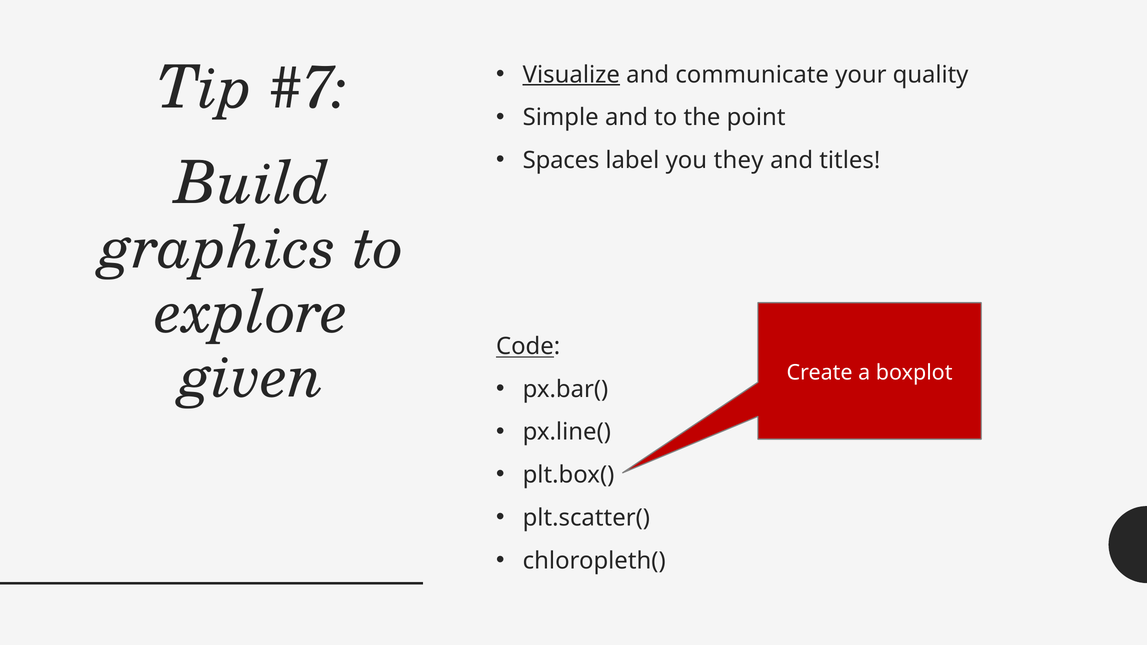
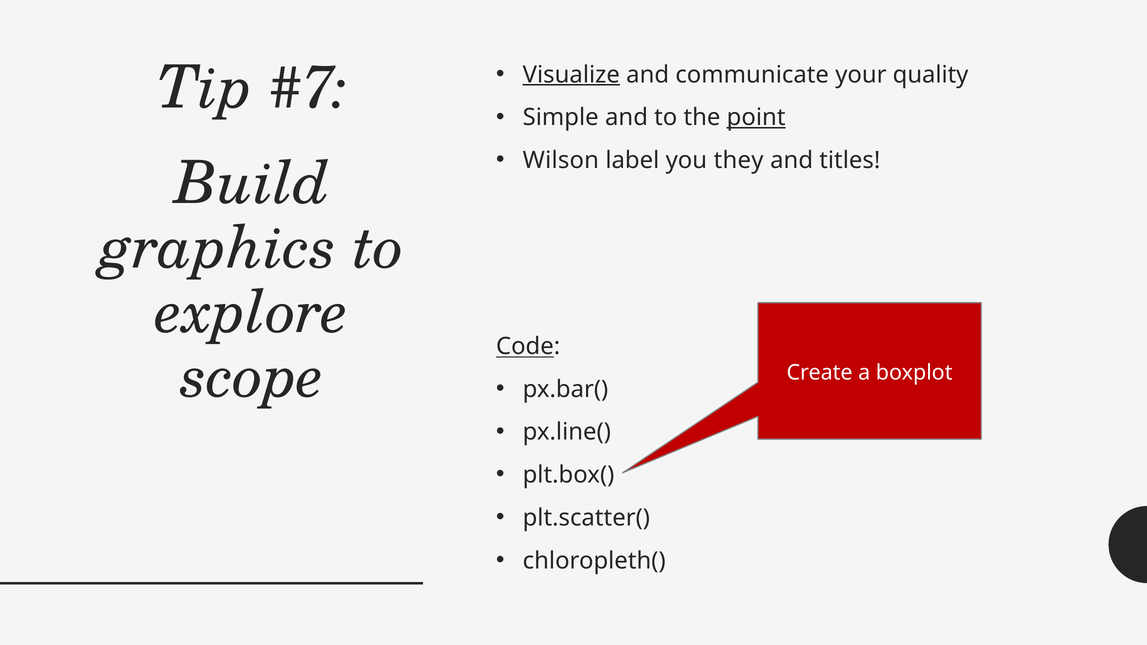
point underline: none -> present (756, 118)
Spaces: Spaces -> Wilson (561, 160)
given: given -> scope (252, 377)
